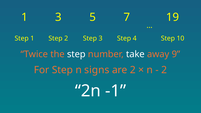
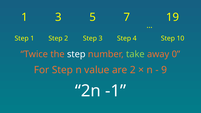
take colour: white -> light green (135, 54)
9: 9 -> 0 (176, 54)
signs: signs -> value (97, 70)
2: 2 -> 9 (164, 70)
